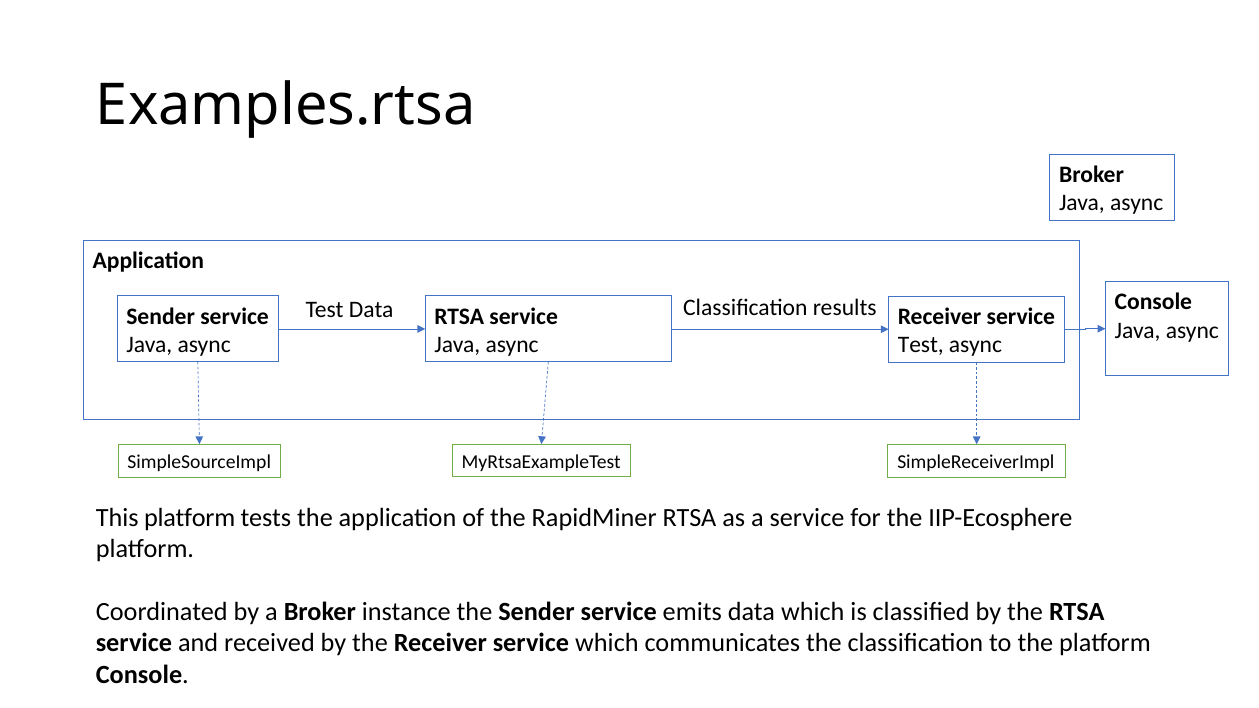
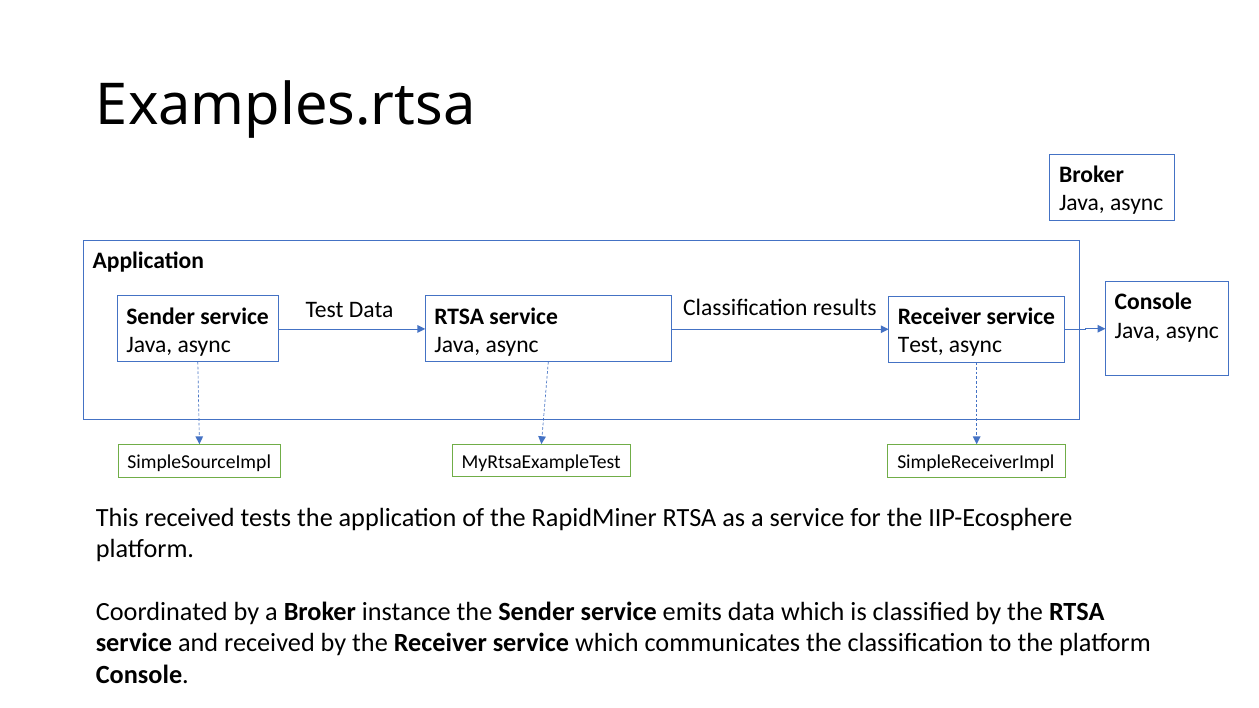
This platform: platform -> received (190, 517)
